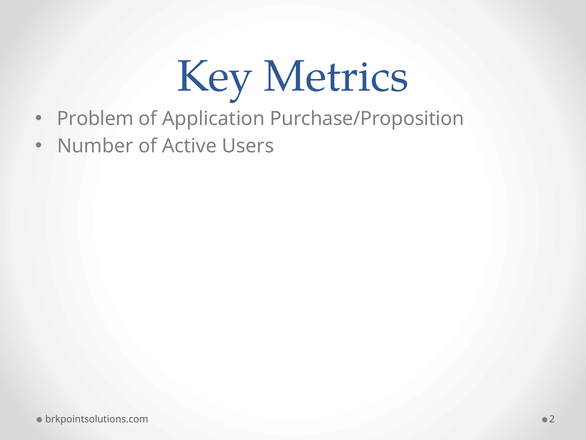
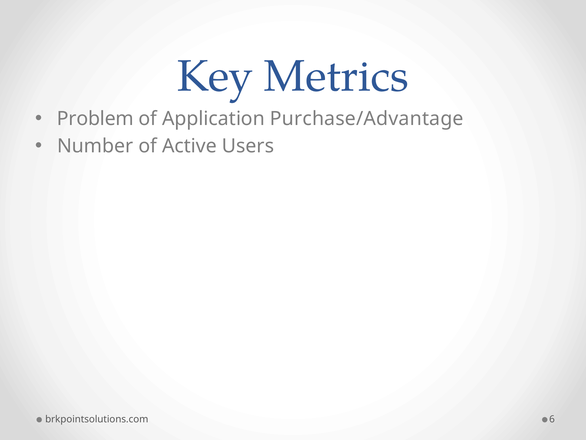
Purchase/Proposition: Purchase/Proposition -> Purchase/Advantage (367, 119)
2: 2 -> 6 (552, 419)
